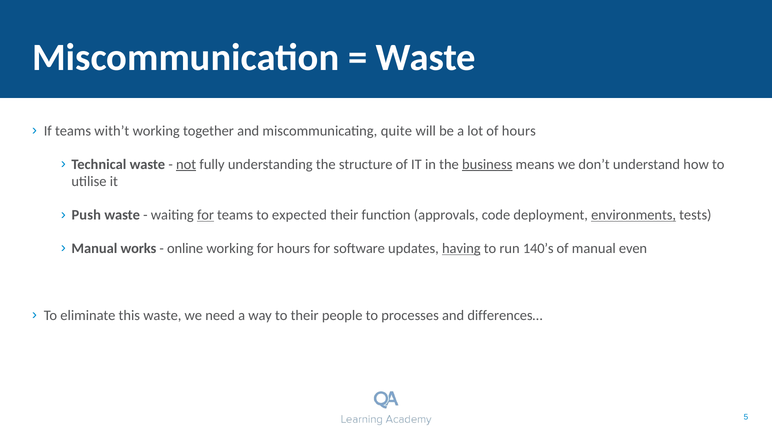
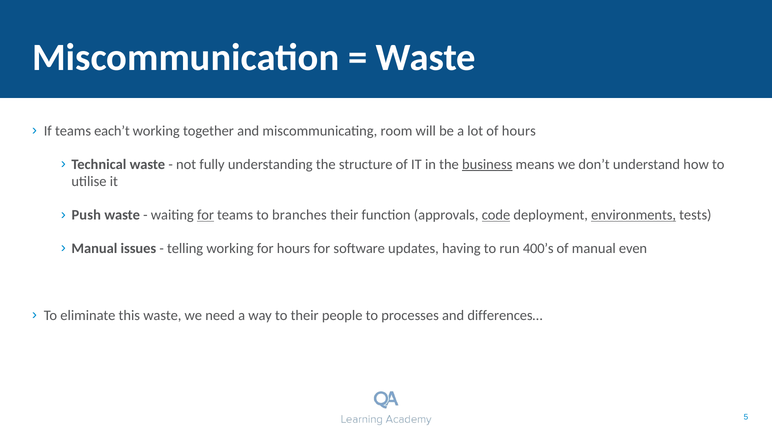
with’t: with’t -> each’t (112, 131)
quite: quite -> room (396, 131)
not underline: present -> none (186, 164)
expected: expected -> branches (299, 215)
code underline: none -> present (496, 215)
works: works -> issues (138, 249)
online: online -> telling (185, 249)
having underline: present -> none (461, 249)
140’s: 140’s -> 400’s (538, 249)
